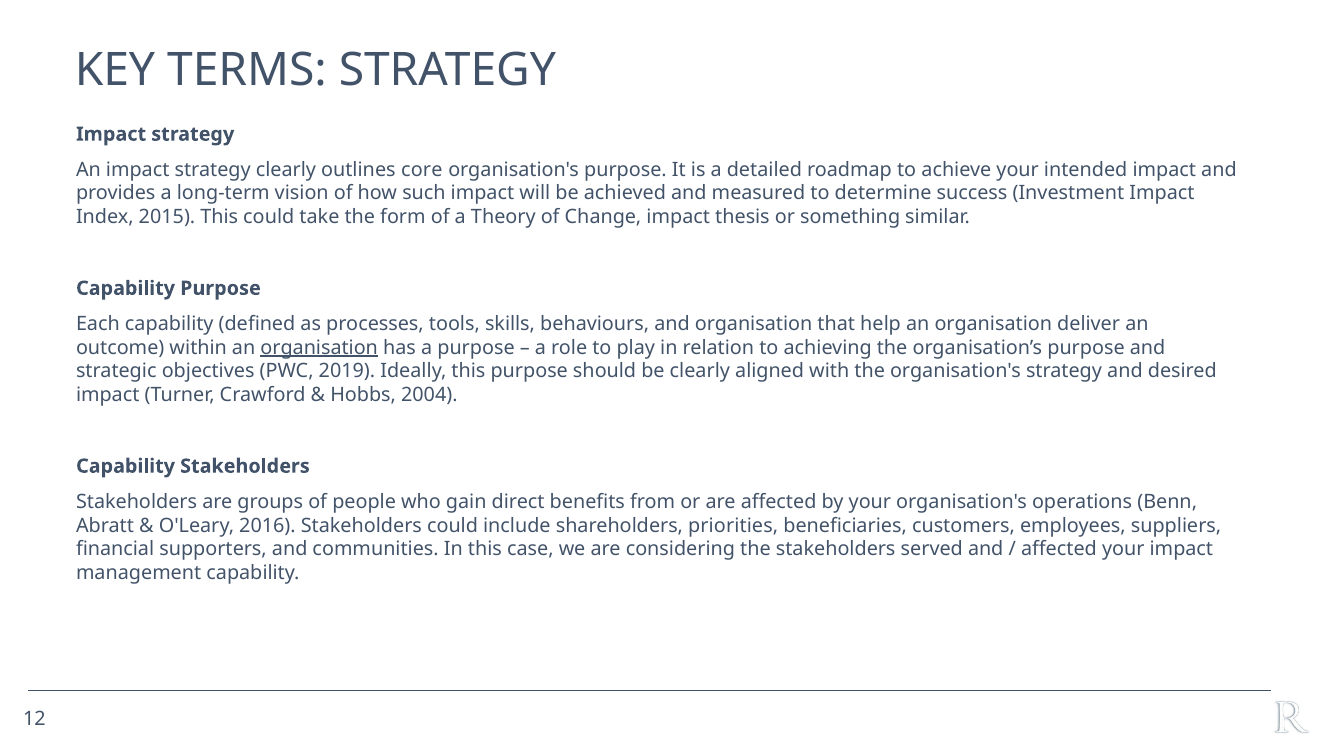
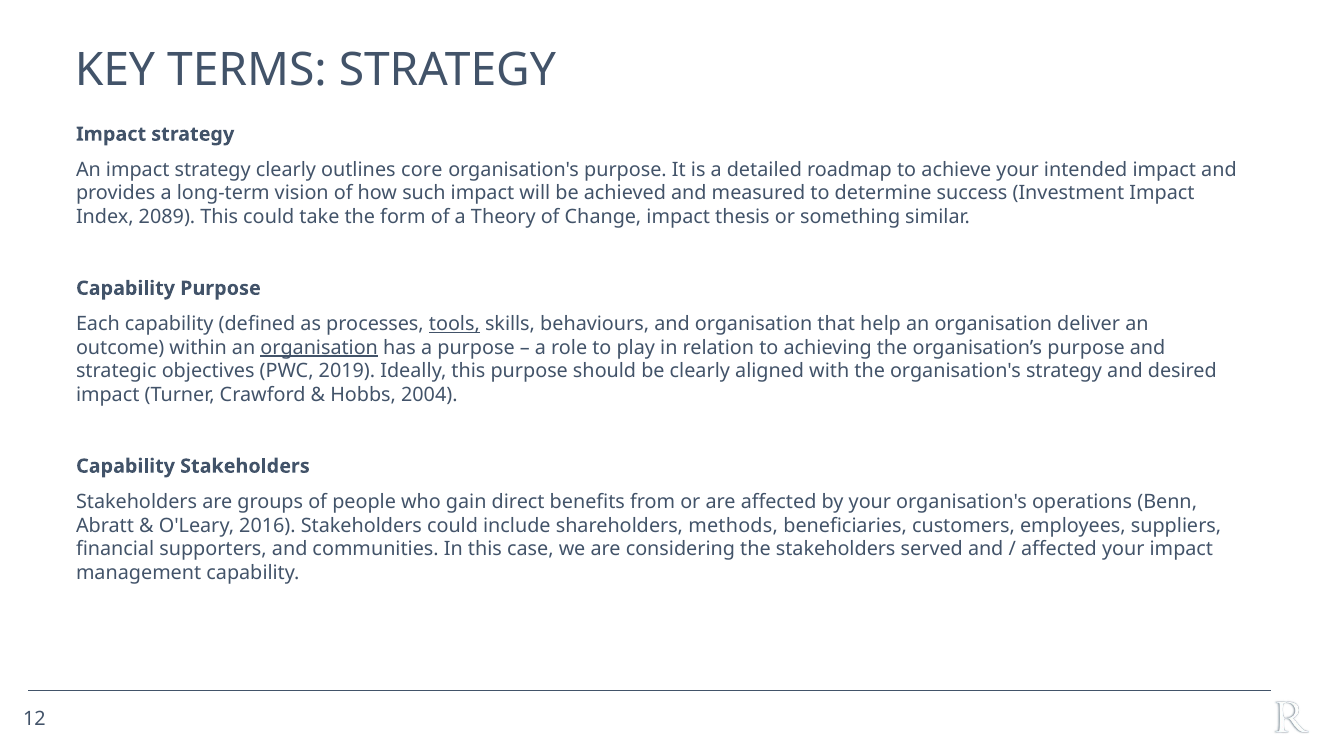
2015: 2015 -> 2089 (167, 217)
tools underline: none -> present (454, 324)
priorities: priorities -> methods (733, 526)
